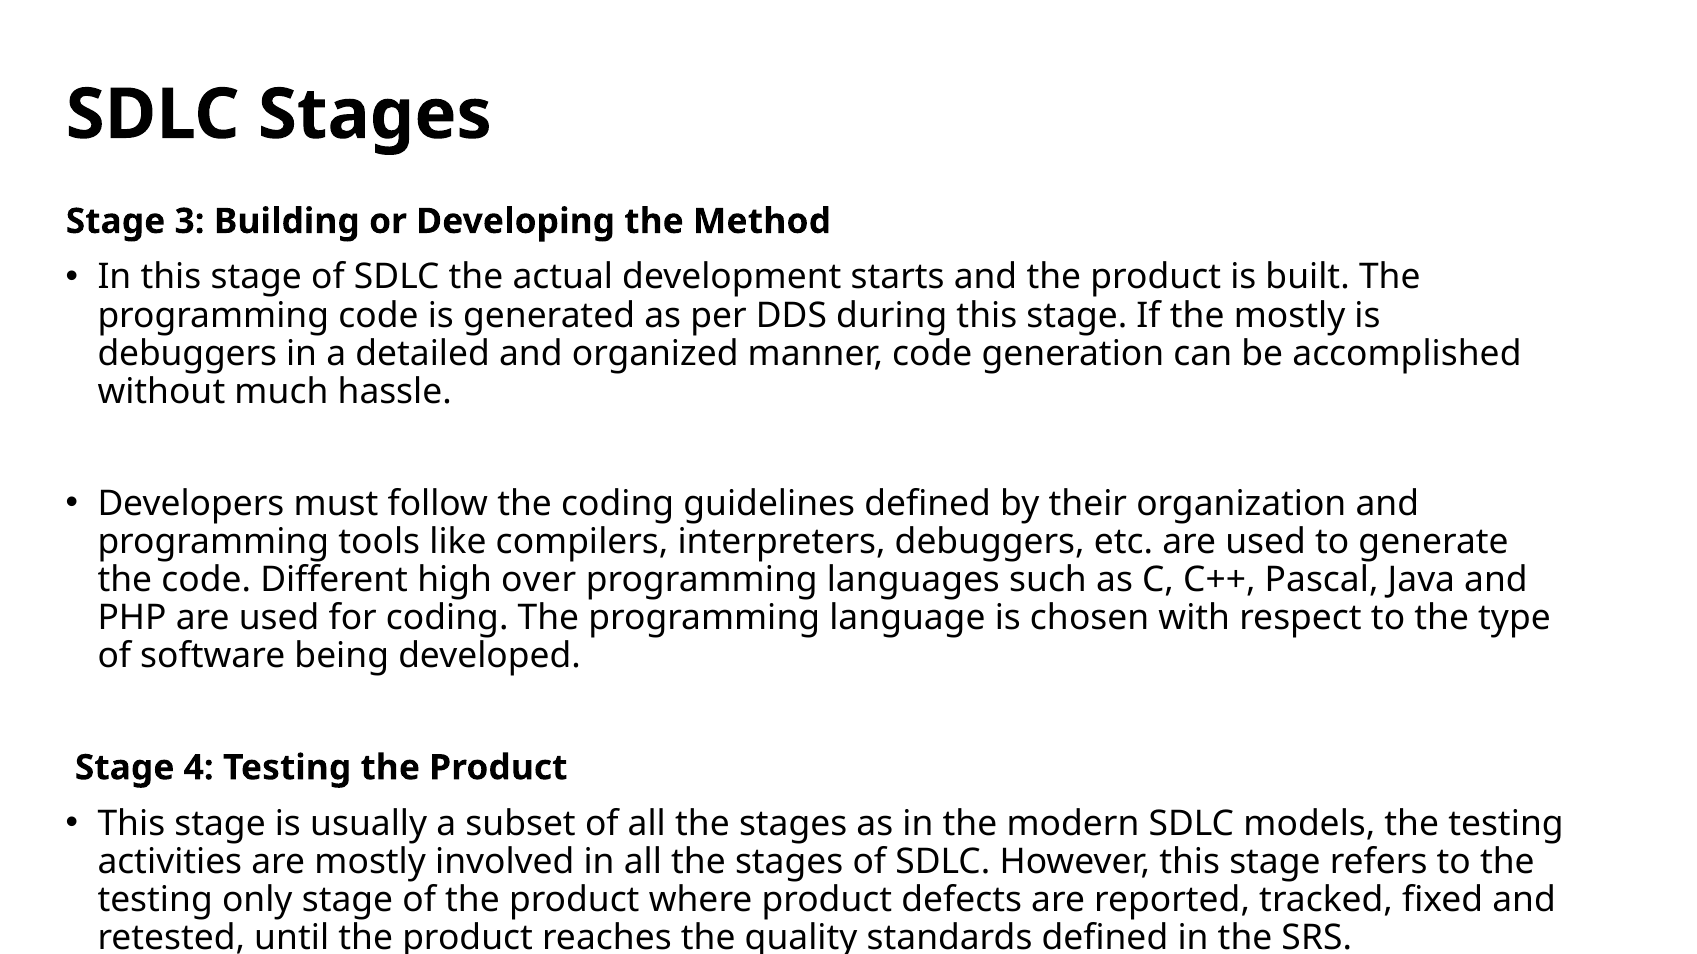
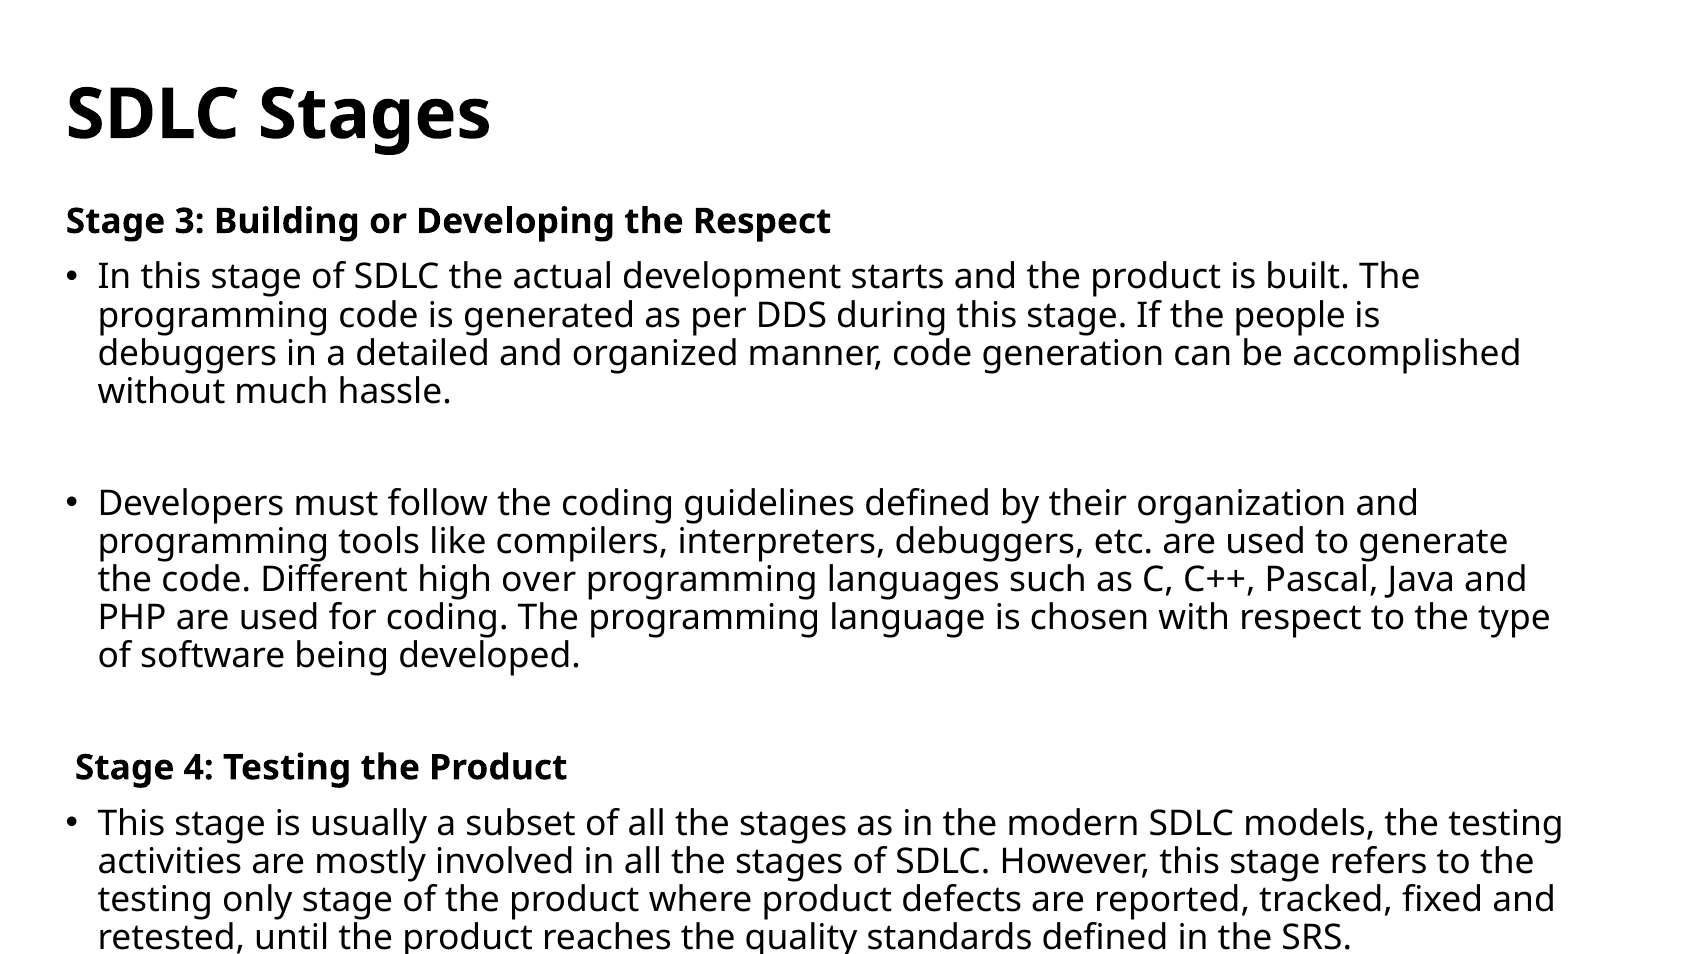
the Method: Method -> Respect (762, 221)
the mostly: mostly -> people (1290, 316)
